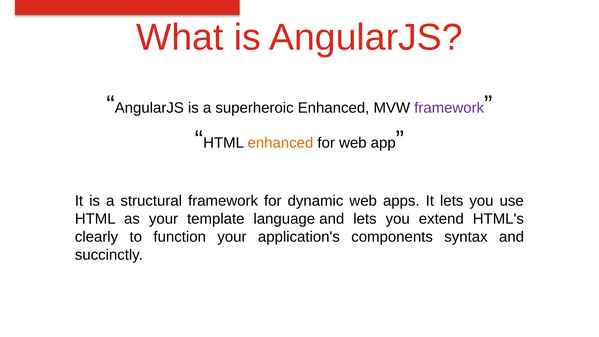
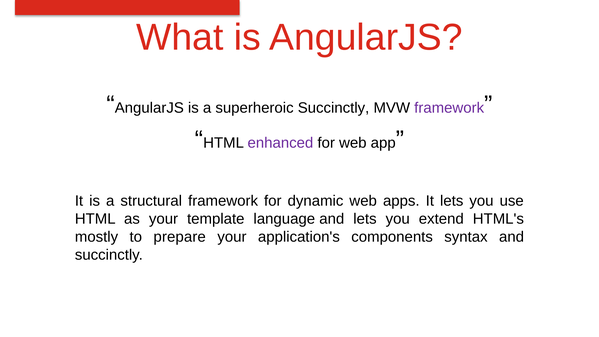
superheroic Enhanced: Enhanced -> Succinctly (334, 108)
enhanced colour: orange -> purple (280, 143)
clearly: clearly -> mostly (97, 237)
function: function -> prepare (180, 237)
